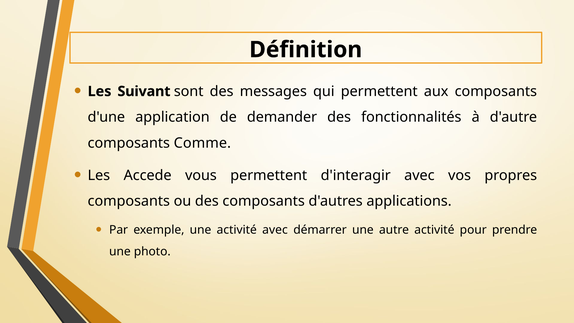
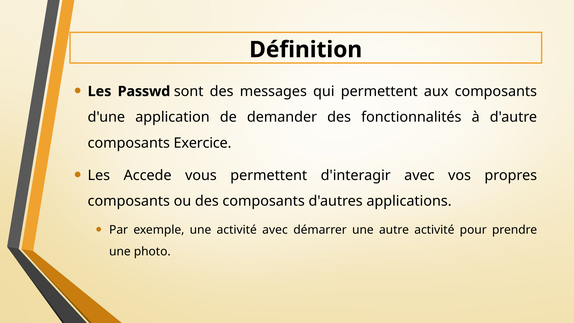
Suivant: Suivant -> Passwd (144, 91)
Comme: Comme -> Exercice (203, 143)
